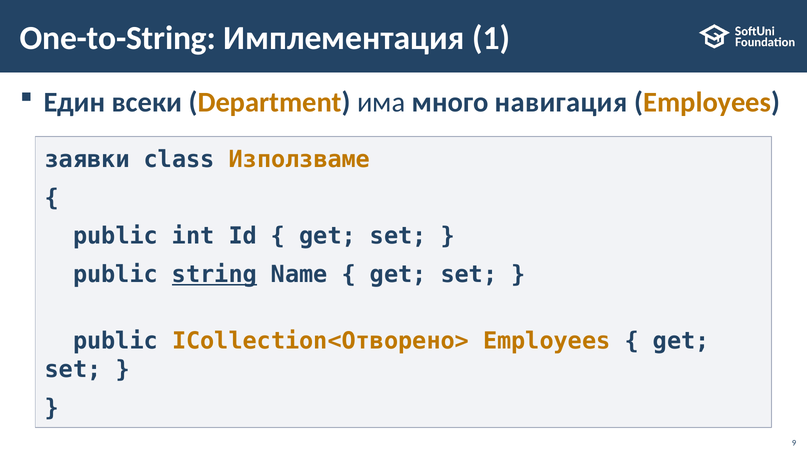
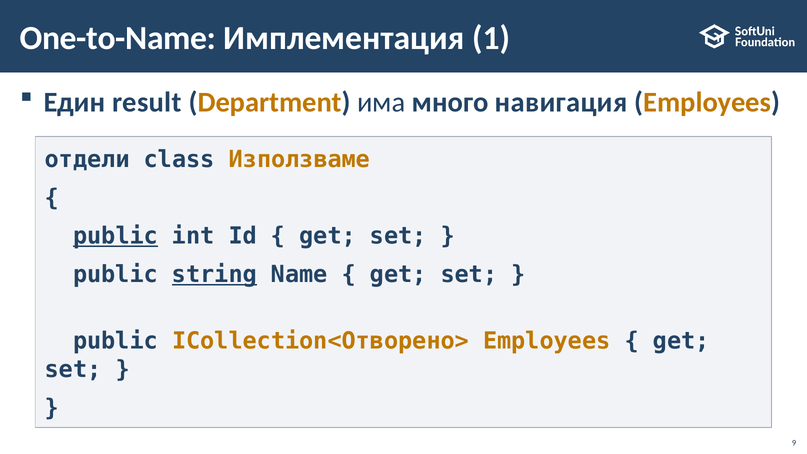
One-to-String: One-to-String -> One-to-Name (118, 38)
всеки: всеки -> result (147, 102)
заявки: заявки -> отдели (87, 159)
public underline: none -> present (116, 236)
